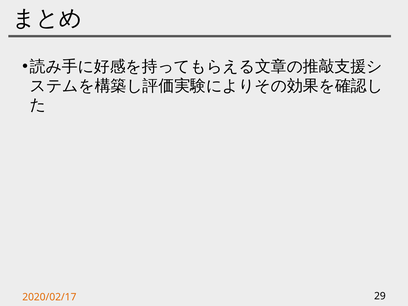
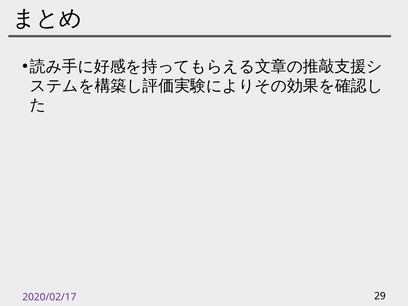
2020/02/17 colour: orange -> purple (49, 297)
